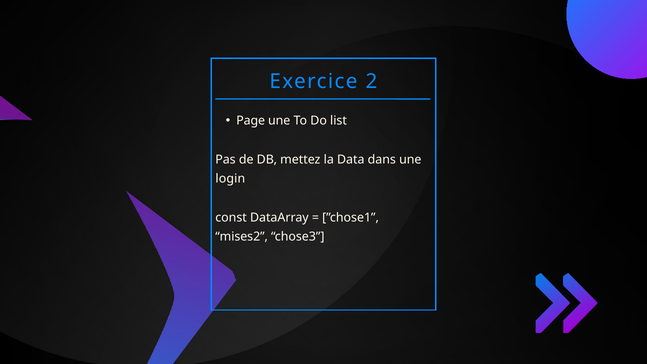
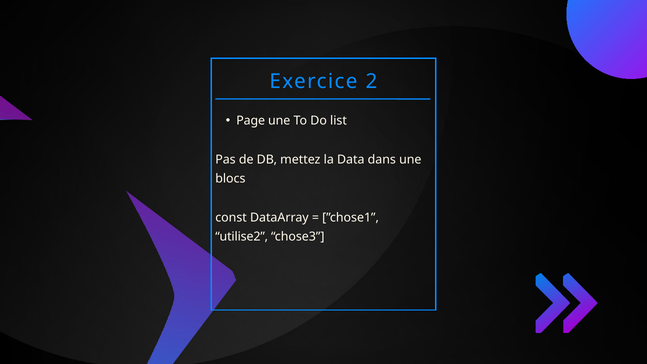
login: login -> blocs (230, 179)
mises2: mises2 -> utilise2 (242, 237)
